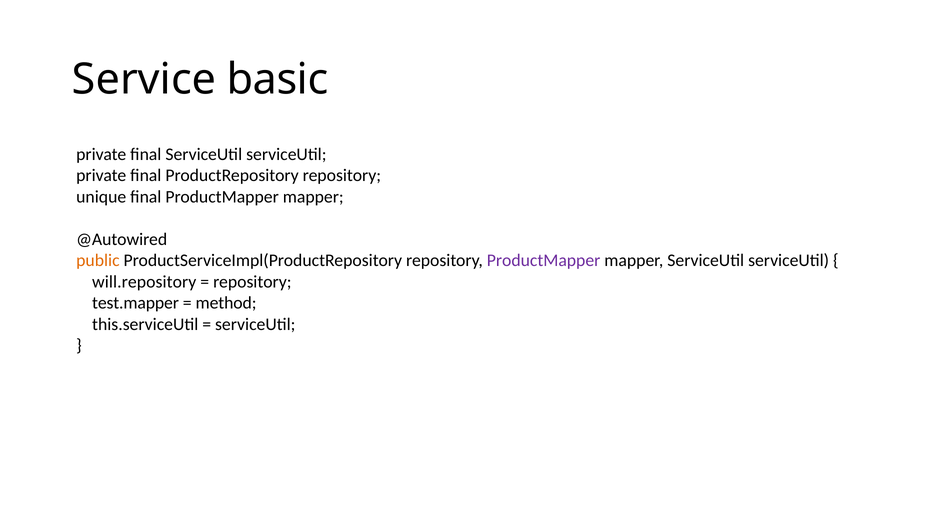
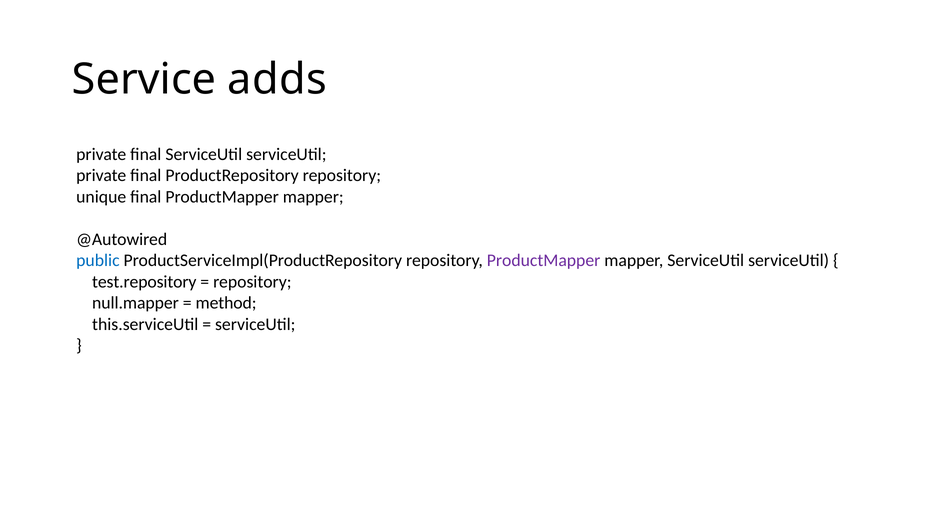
basic: basic -> adds (277, 79)
public colour: orange -> blue (98, 261)
will.repository: will.repository -> test.repository (144, 282)
test.mapper: test.mapper -> null.mapper (135, 303)
